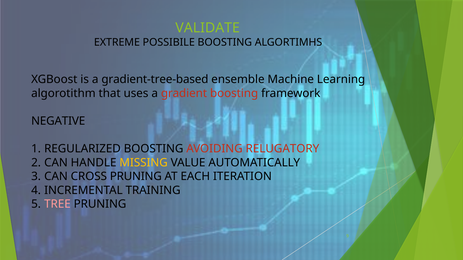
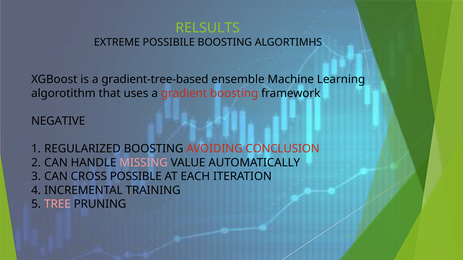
VALIDATE: VALIDATE -> RELSULTS (208, 28)
RELUGATORY: RELUGATORY -> CONCLUSION (283, 149)
MISSING colour: yellow -> pink (144, 163)
CROSS PRUNING: PRUNING -> POSSIBLE (136, 177)
